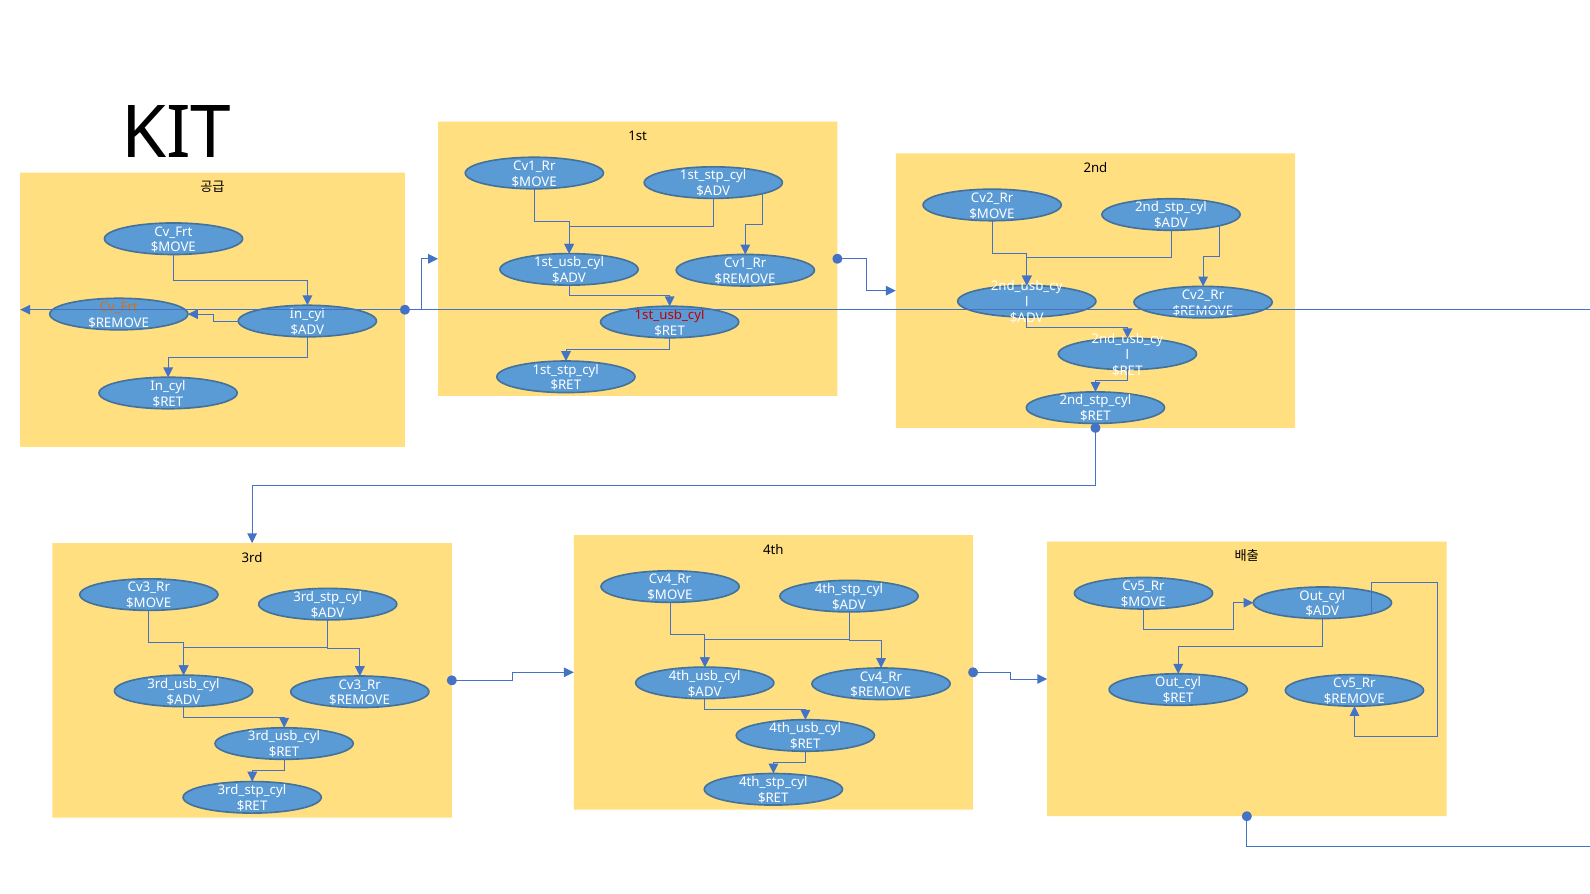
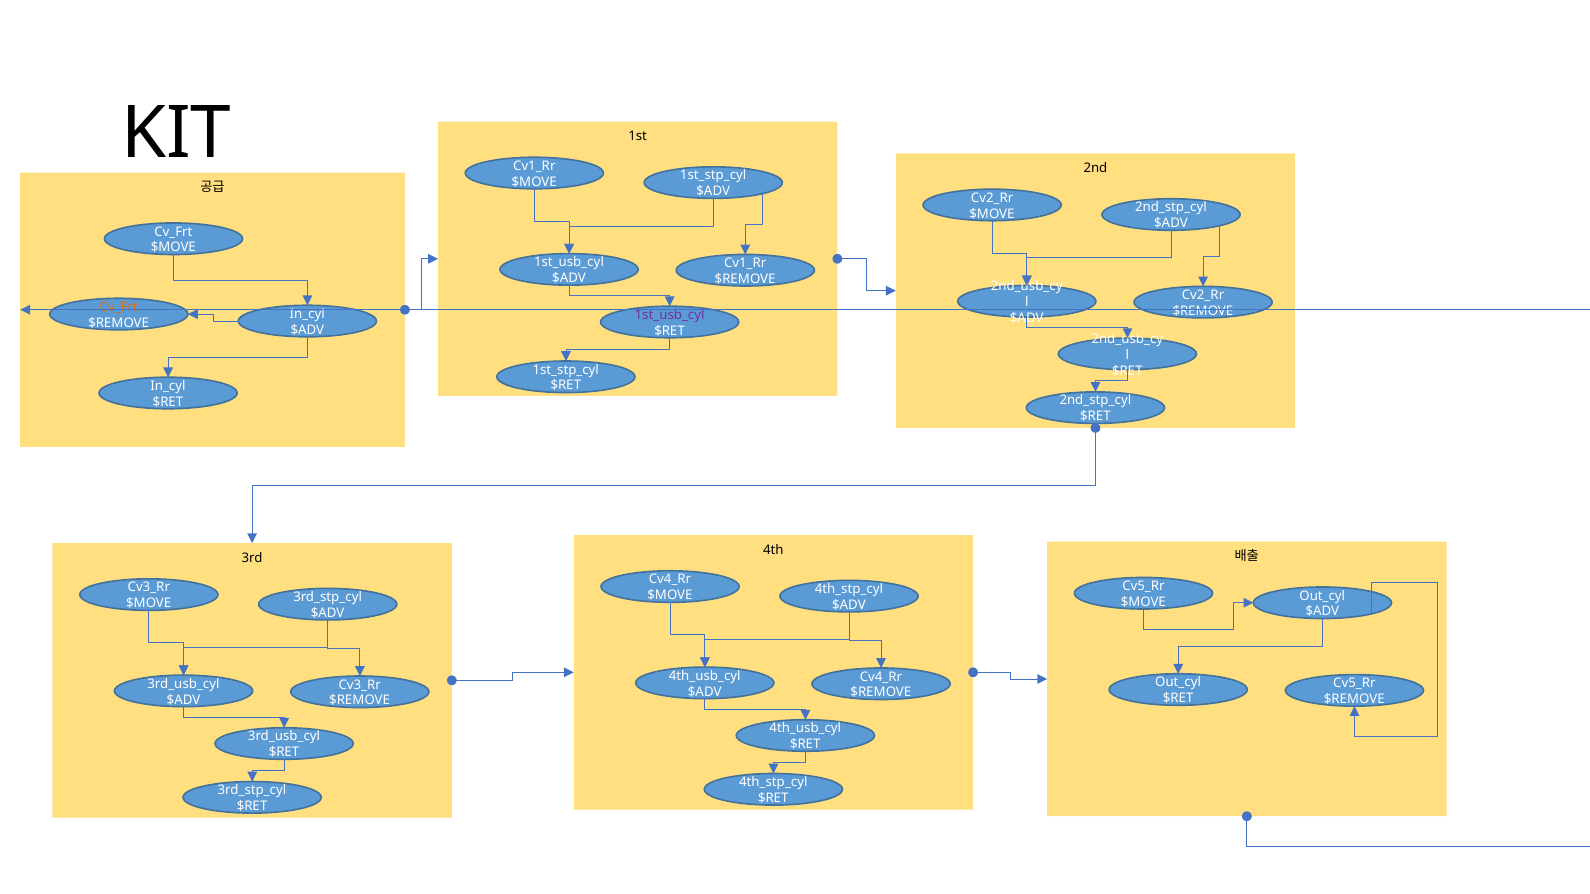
1st_usb_cyl colour: red -> purple (670, 315)
